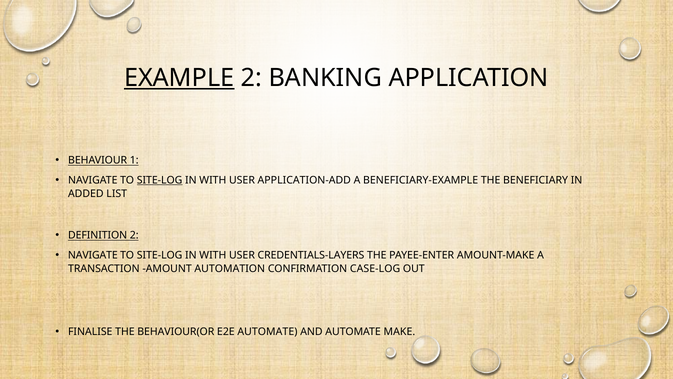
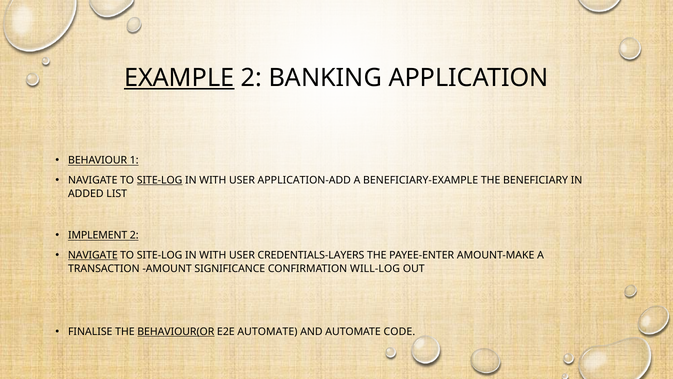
DEFINITION: DEFINITION -> IMPLEMENT (98, 235)
NAVIGATE underline: none -> present (93, 255)
AUTOMATION: AUTOMATION -> SIGNIFICANCE (230, 269)
CASE-LOG: CASE-LOG -> WILL-LOG (375, 269)
BEHAVIOUR(OR underline: none -> present (176, 331)
MAKE: MAKE -> CODE (399, 331)
